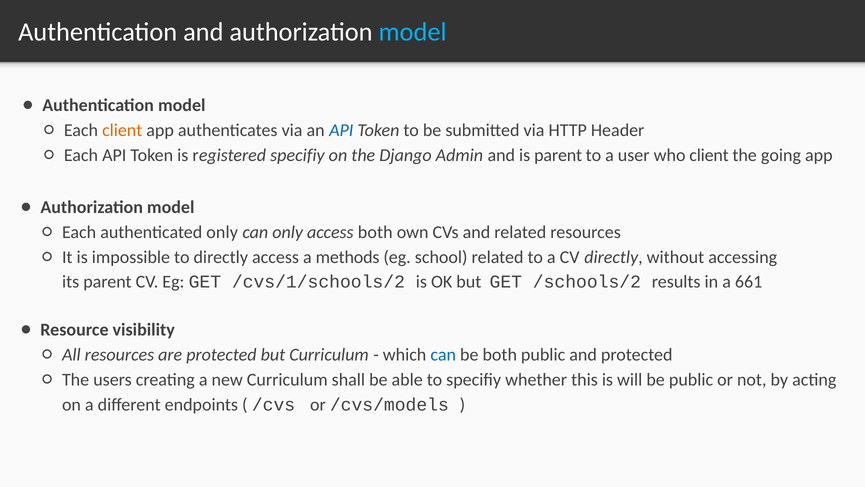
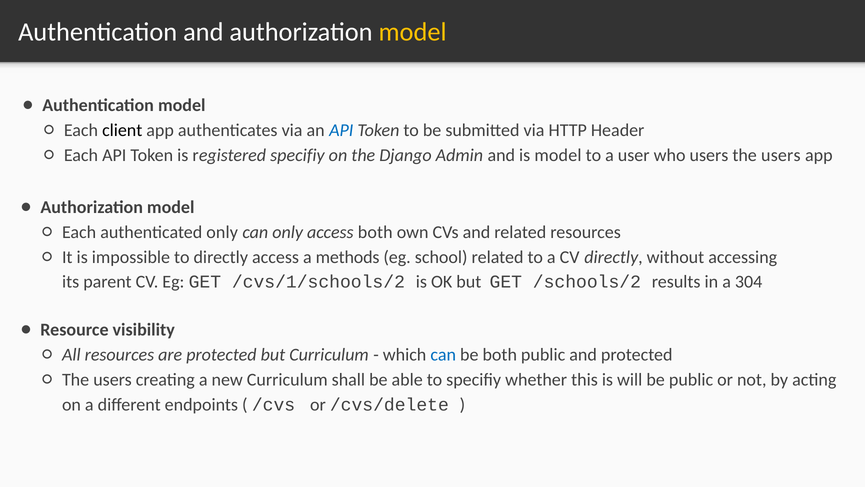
model colour: light blue -> yellow (413, 32)
client colour: orange -> black (122, 130)
is parent: parent -> model (558, 155)
who client: client -> users (709, 155)
going: going -> users (781, 155)
661: 661 -> 304 (749, 282)
/cvs/models: /cvs/models -> /cvs/delete (389, 404)
